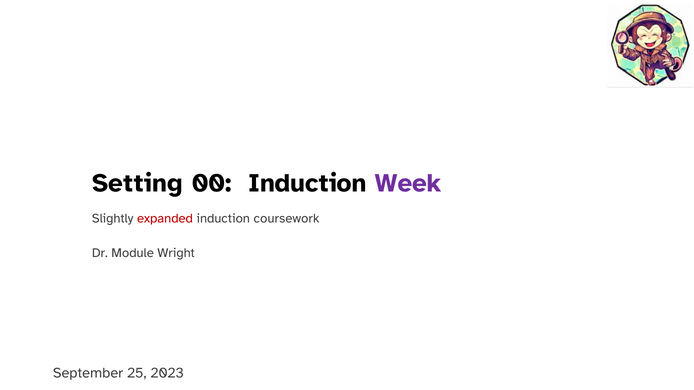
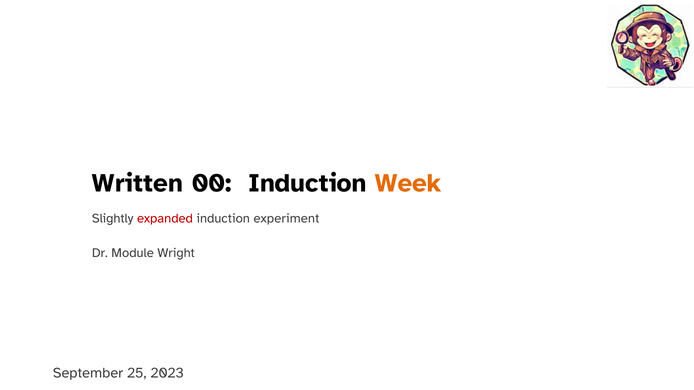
Setting: Setting -> Written (138, 183)
Week colour: purple -> orange (408, 183)
coursework: coursework -> experiment (287, 219)
